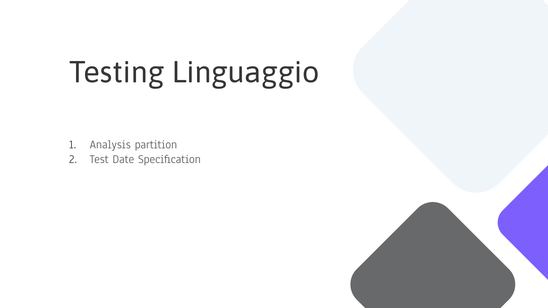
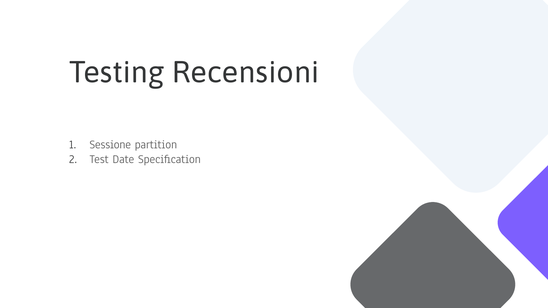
Linguaggio: Linguaggio -> Recensioni (246, 72)
Analysis: Analysis -> Sessione (110, 145)
